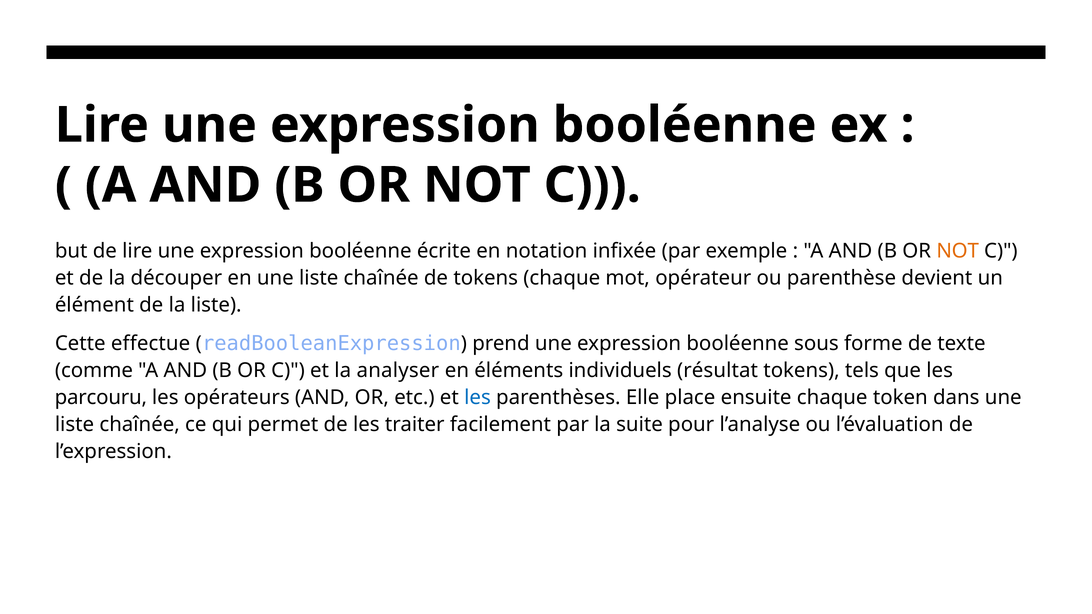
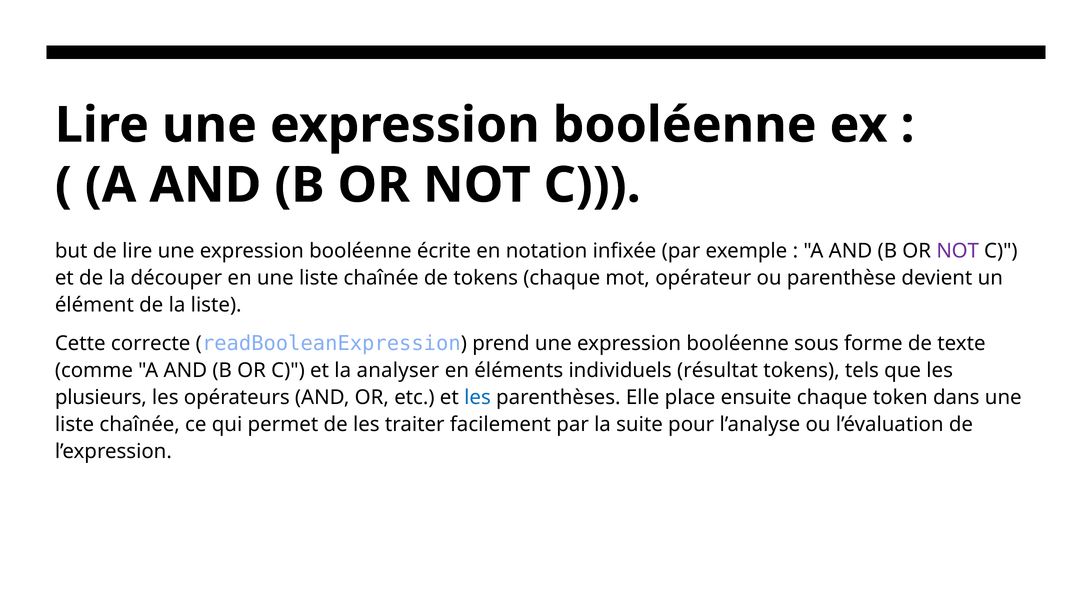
NOT colour: orange -> purple (958, 251)
effectue: effectue -> correcte (151, 344)
parcouru: parcouru -> plusieurs (101, 398)
